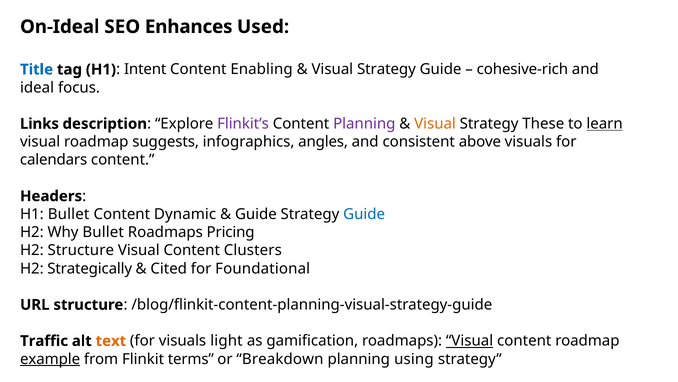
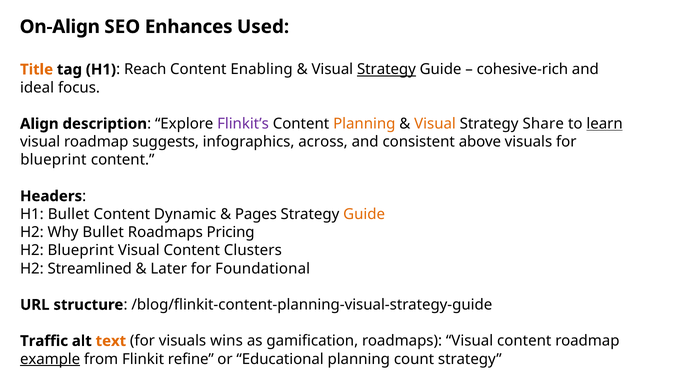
On-Ideal: On-Ideal -> On-Align (60, 27)
Title colour: blue -> orange (37, 69)
Intent: Intent -> Reach (145, 69)
Strategy underline: none -> present (386, 69)
Links: Links -> Align (39, 124)
Planning colour: purple -> orange (364, 124)
These: These -> Share (543, 124)
angles: angles -> across (323, 142)
calendars: calendars -> blueprint (53, 160)
Guide: Guide -> Pages (256, 214)
Guide colour: blue -> orange (364, 214)
H2 Structure: Structure -> Blueprint (81, 250)
Strategically: Strategically -> Streamlined (90, 268)
Cited: Cited -> Later (169, 268)
light: light -> wins (226, 340)
Visual underline: present -> none (470, 340)
terms: terms -> refine (191, 359)
Breakdown: Breakdown -> Educational (280, 359)
using: using -> count (414, 359)
